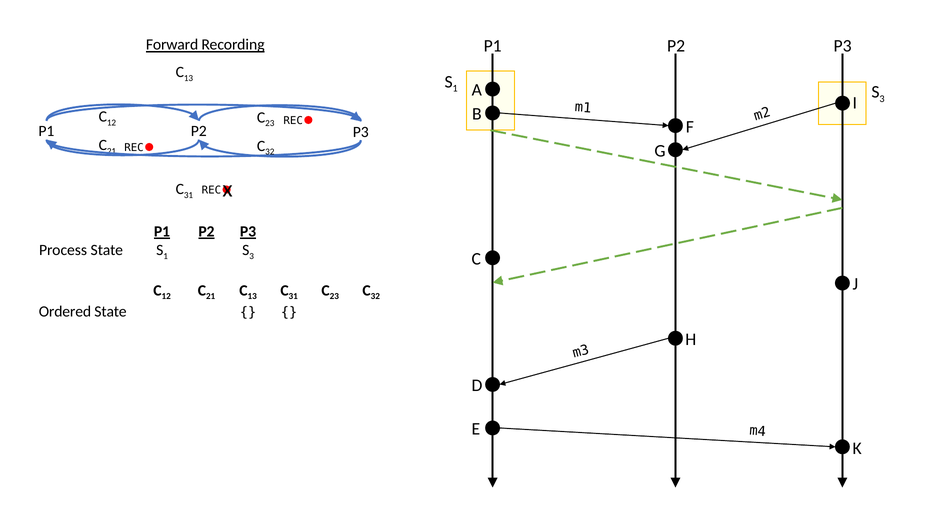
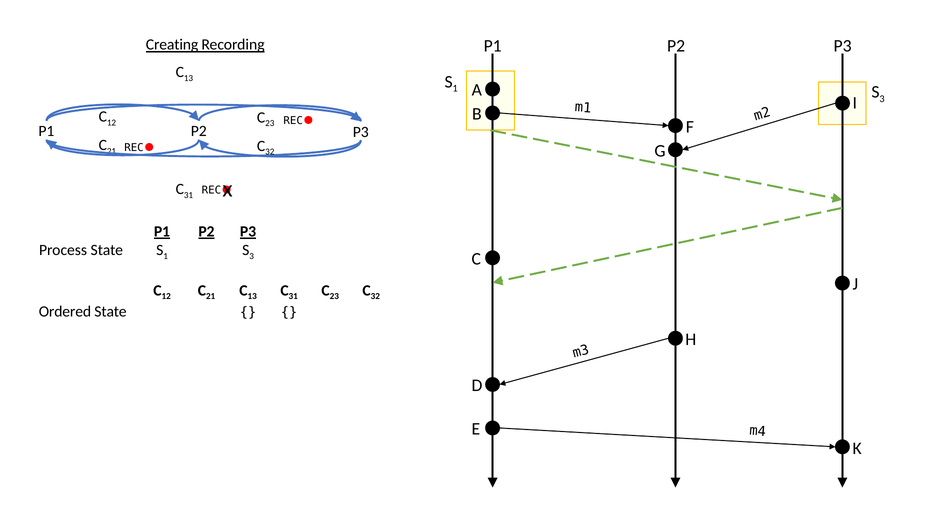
Forward: Forward -> Creating (172, 45)
